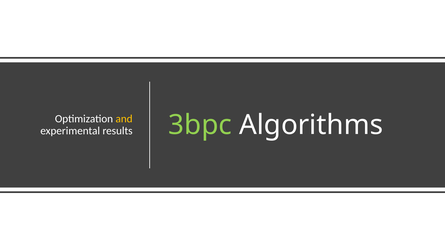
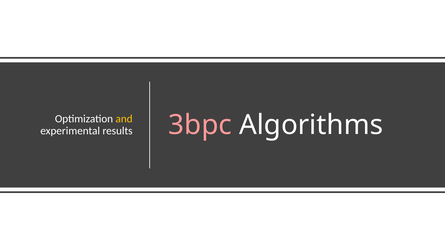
3bpc colour: light green -> pink (200, 125)
